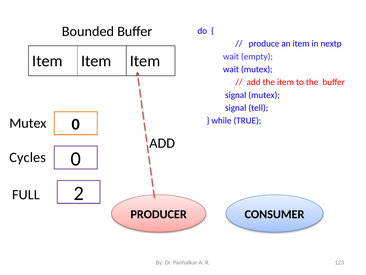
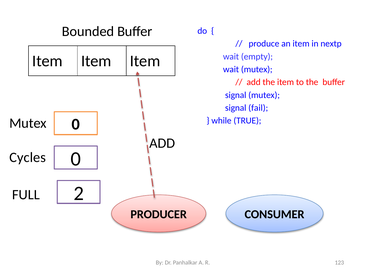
tell: tell -> fail (258, 108)
